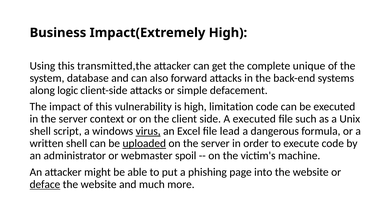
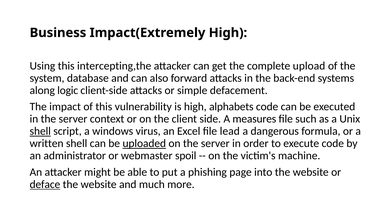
transmitted,the: transmitted,the -> intercepting,the (114, 66)
unique: unique -> upload (309, 66)
limitation: limitation -> alphabets (231, 107)
A executed: executed -> measures (254, 119)
shell underline: none -> present (40, 131)
virus underline: present -> none (148, 131)
